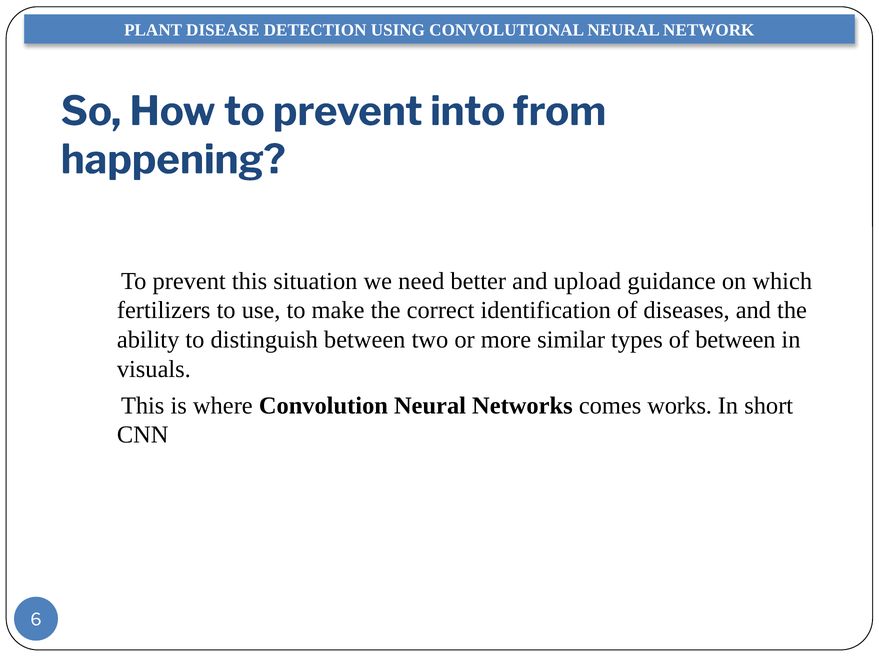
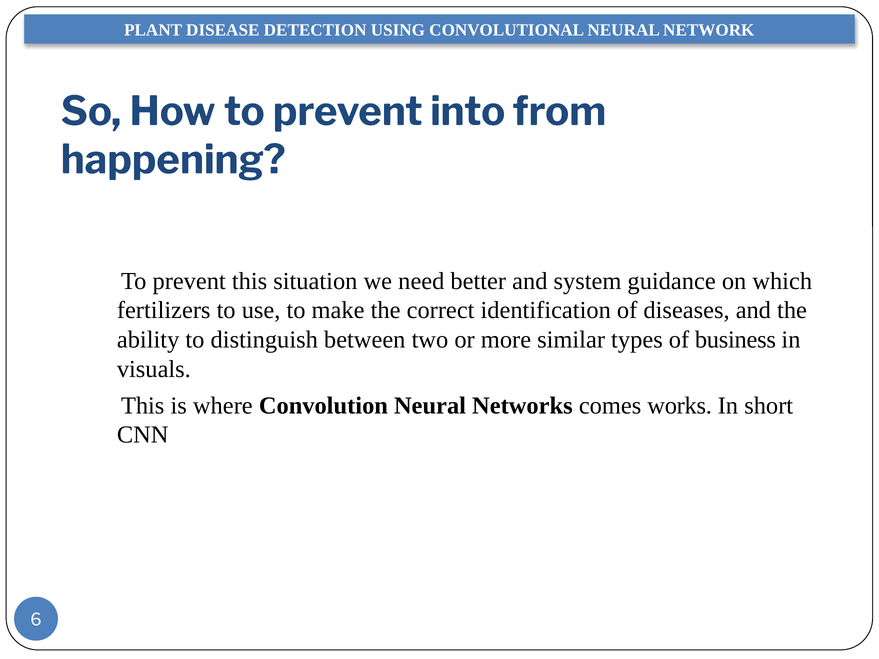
upload: upload -> system (587, 281)
of between: between -> business (735, 340)
